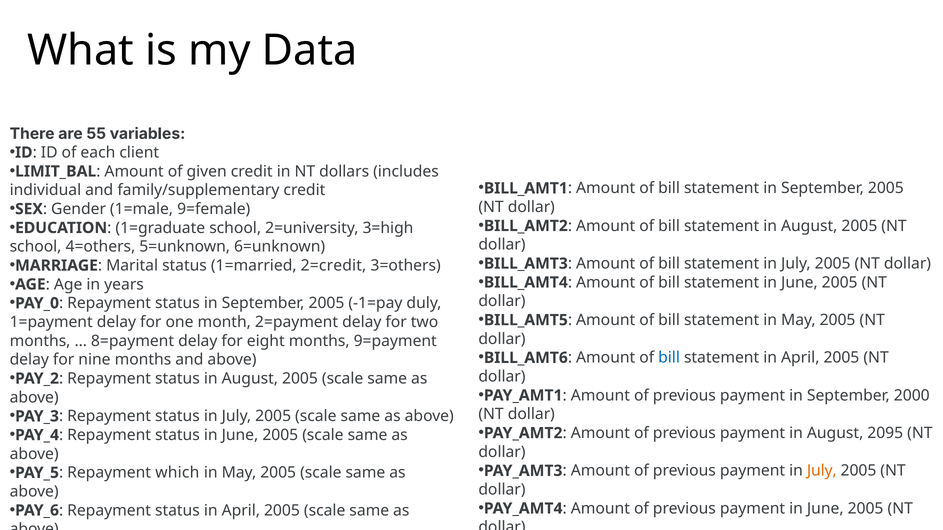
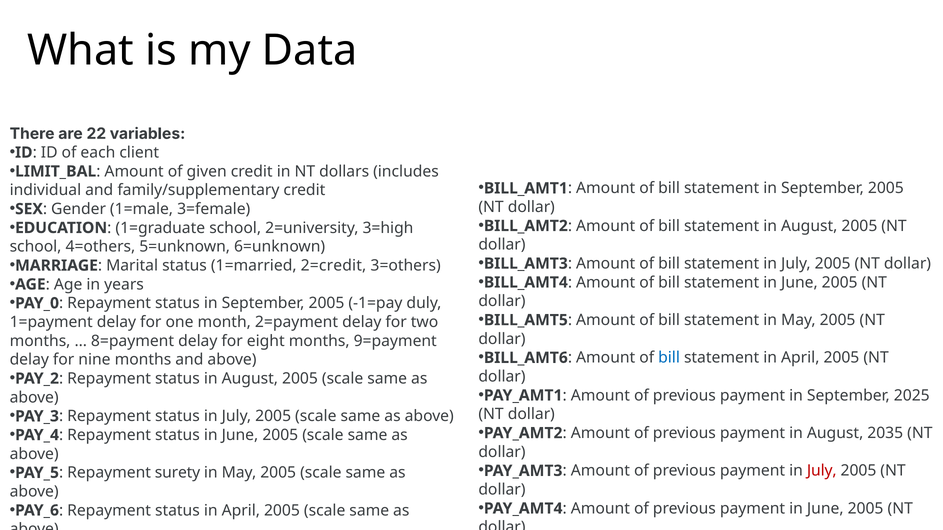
55: 55 -> 22 (96, 134)
9=female: 9=female -> 3=female (214, 209)
2000: 2000 -> 2025 (912, 396)
2095: 2095 -> 2035 (885, 433)
July colour: orange -> red (822, 471)
which: which -> surety (178, 473)
